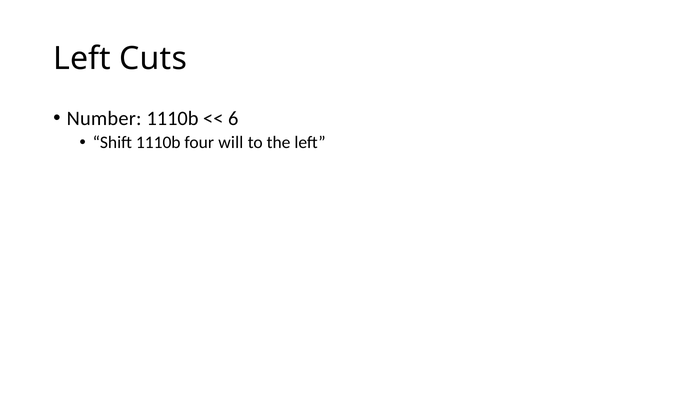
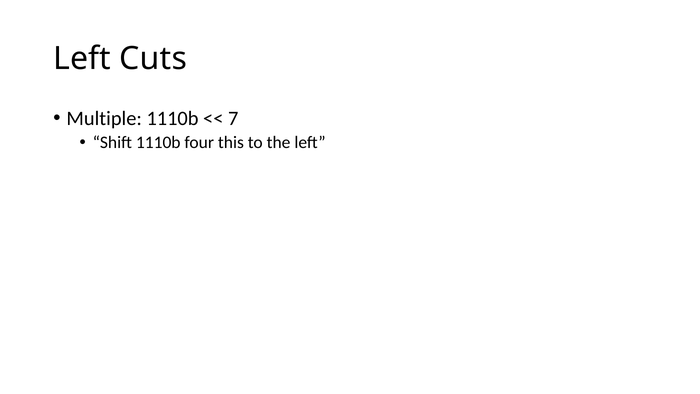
Number: Number -> Multiple (104, 118)
6: 6 -> 7 (233, 118)
will: will -> this (231, 142)
